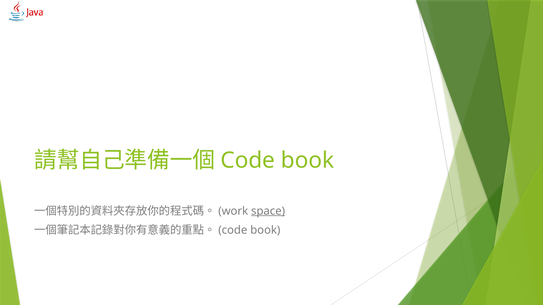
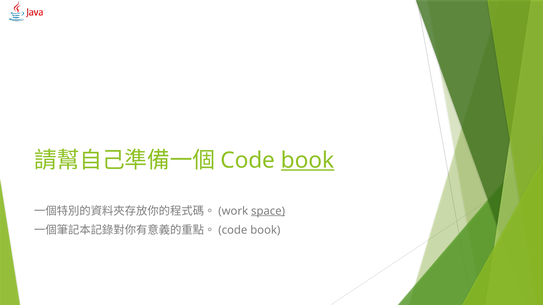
book underline: none -> present (308, 160)
